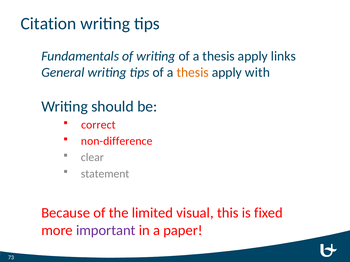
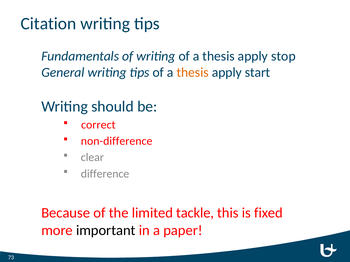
links: links -> stop (283, 56)
with: with -> start (258, 73)
statement: statement -> difference (105, 174)
visual: visual -> tackle (195, 213)
important colour: purple -> black (106, 231)
